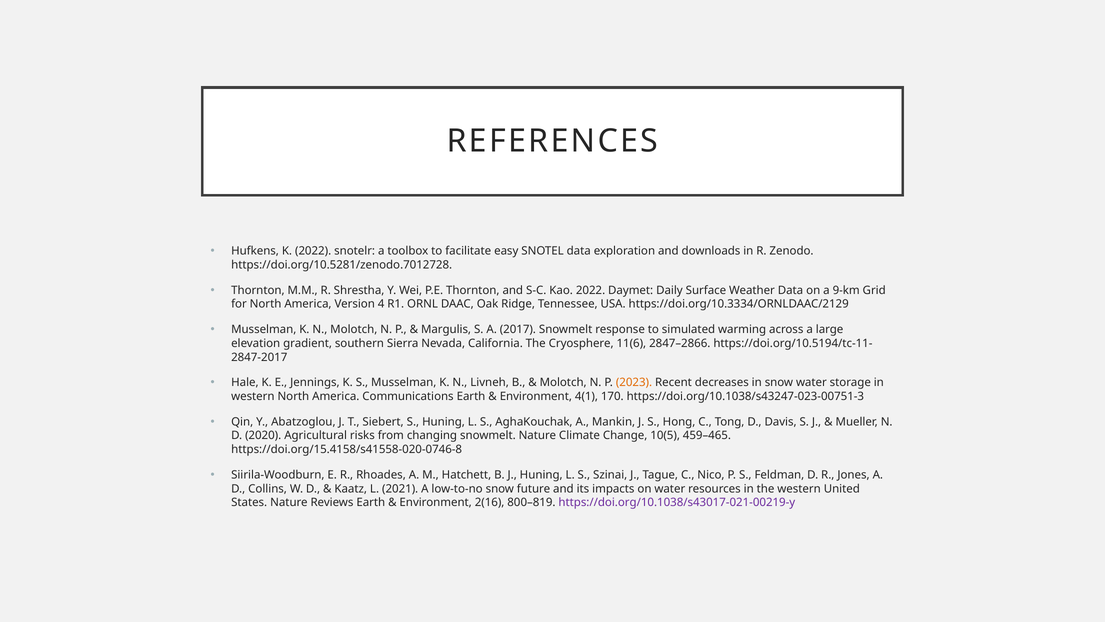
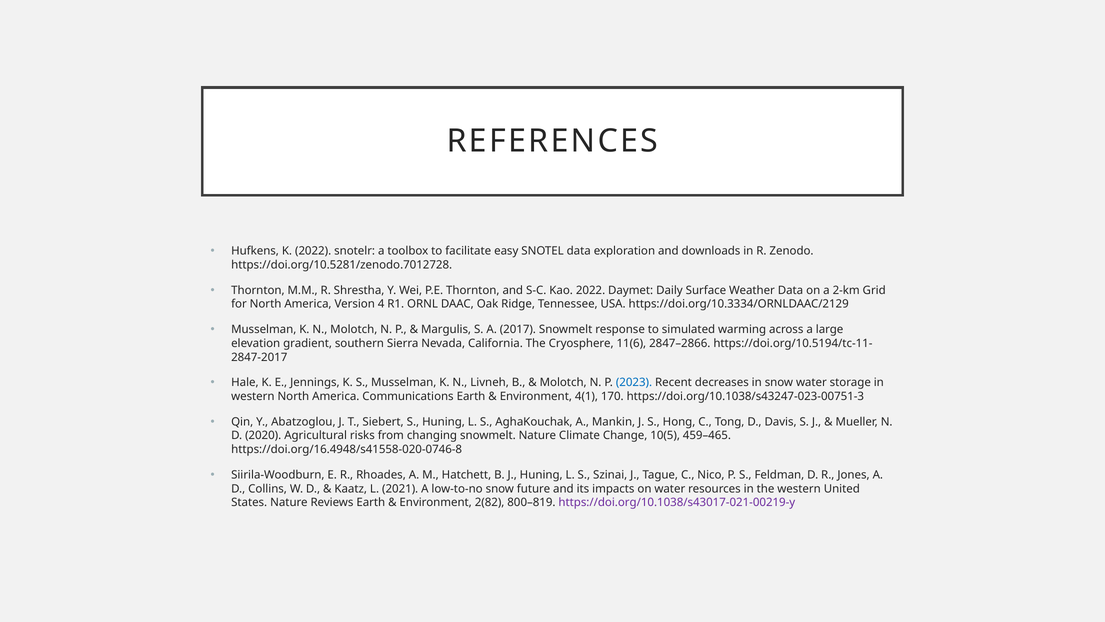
9-km: 9-km -> 2-km (846, 290)
2023 colour: orange -> blue (634, 382)
https://doi.org/15.4158/s41558-020-0746-8: https://doi.org/15.4158/s41558-020-0746-8 -> https://doi.org/16.4948/s41558-020-0746-8 (347, 449)
2(16: 2(16 -> 2(82 (490, 502)
